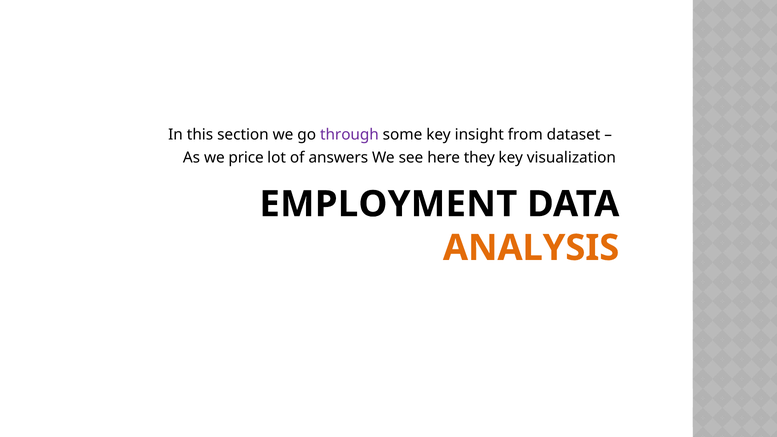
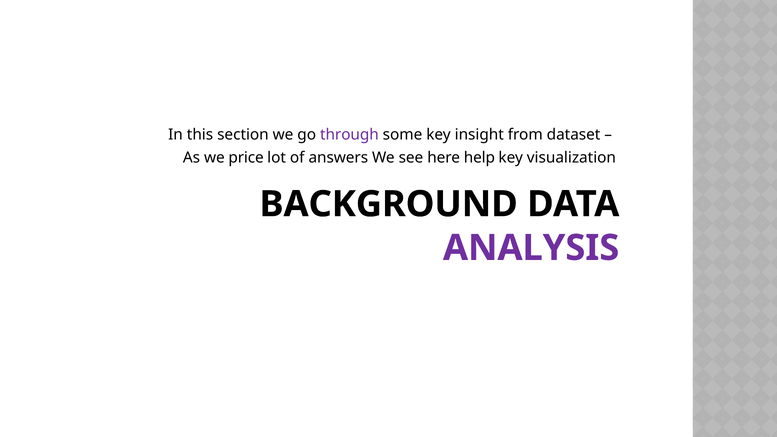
they: they -> help (479, 158)
EMPLOYMENT: EMPLOYMENT -> BACKGROUND (389, 204)
ANALYSIS colour: orange -> purple (531, 248)
